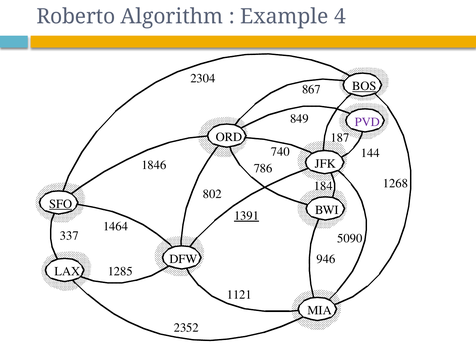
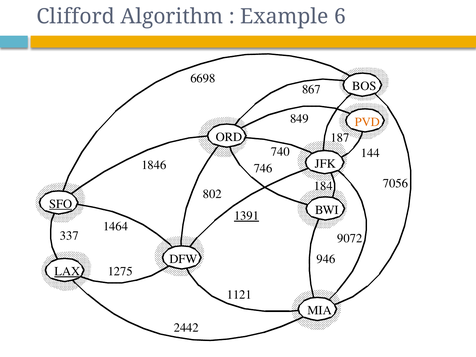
Roberto: Roberto -> Clifford (76, 16)
4: 4 -> 6 (340, 16)
2304: 2304 -> 6698 (203, 78)
BOS underline: present -> none (364, 86)
PVD colour: purple -> orange (367, 122)
786: 786 -> 746 (263, 168)
1268: 1268 -> 7056 (395, 183)
5090: 5090 -> 9072 (350, 238)
LAX underline: none -> present (67, 271)
1285: 1285 -> 1275 (120, 271)
2352: 2352 -> 2442 (186, 328)
